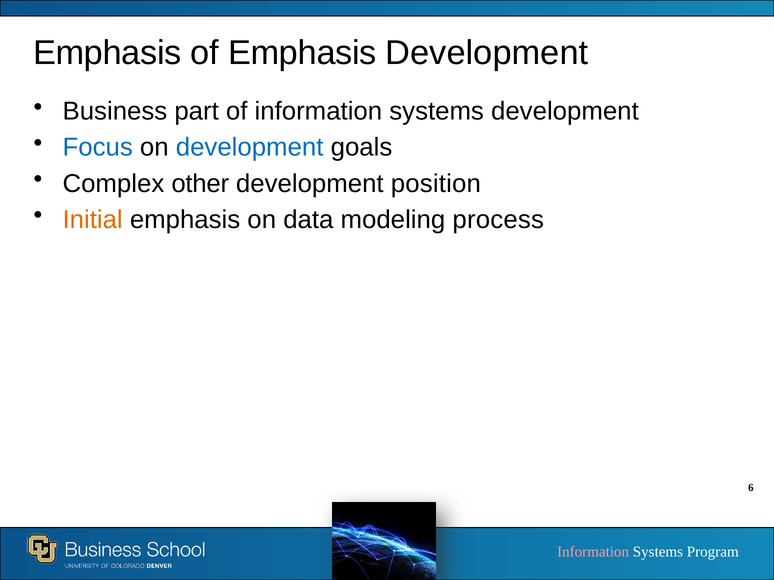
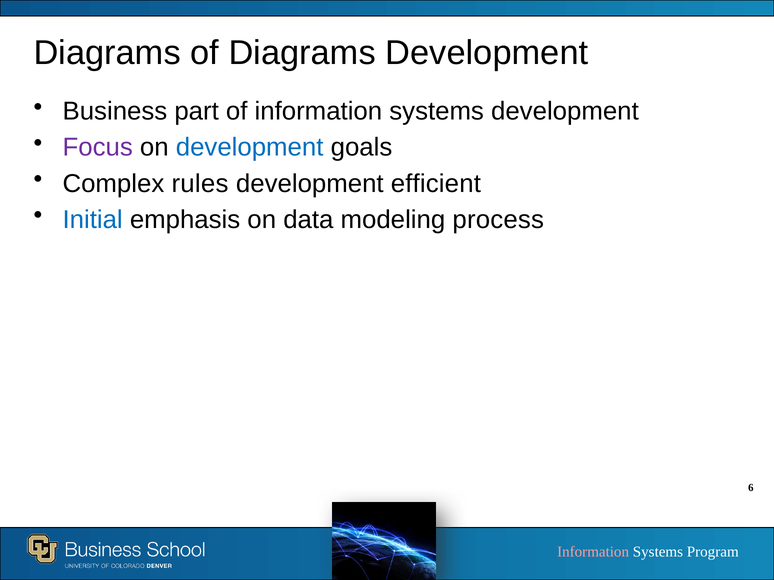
Emphasis: Emphasis -> Diagrams (107, 53)
of Emphasis: Emphasis -> Diagrams (302, 53)
Focus colour: blue -> purple (98, 148)
other: other -> rules (200, 184)
position: position -> efficient (436, 184)
Initial colour: orange -> blue (93, 220)
